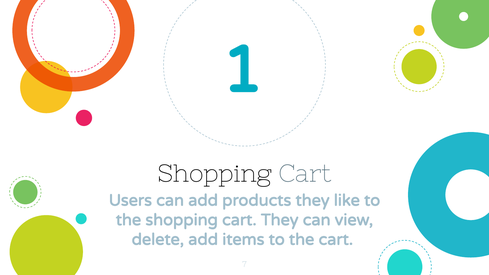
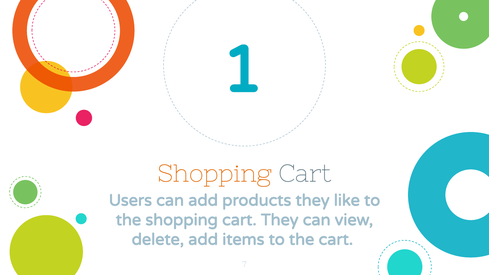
Shopping colour: black -> orange (215, 174)
